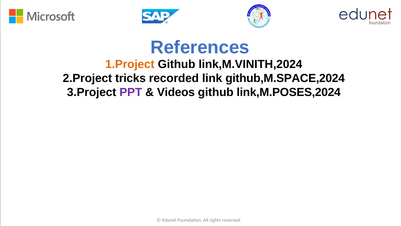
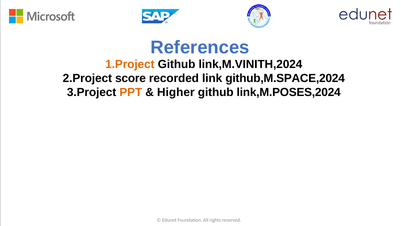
tricks: tricks -> score (131, 78)
PPT colour: purple -> orange (131, 92)
Videos: Videos -> Higher (176, 92)
